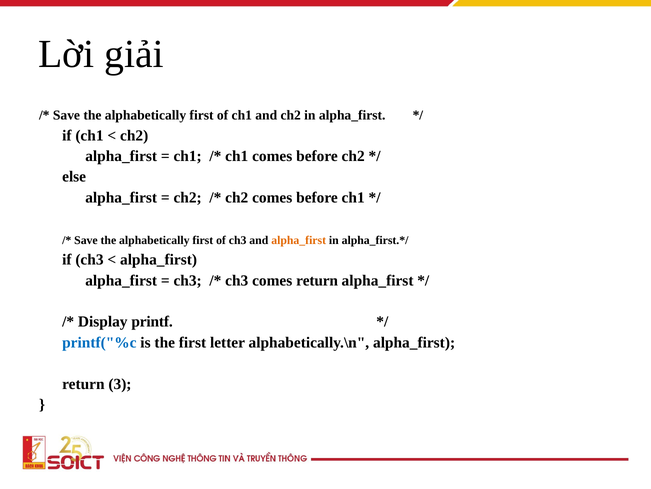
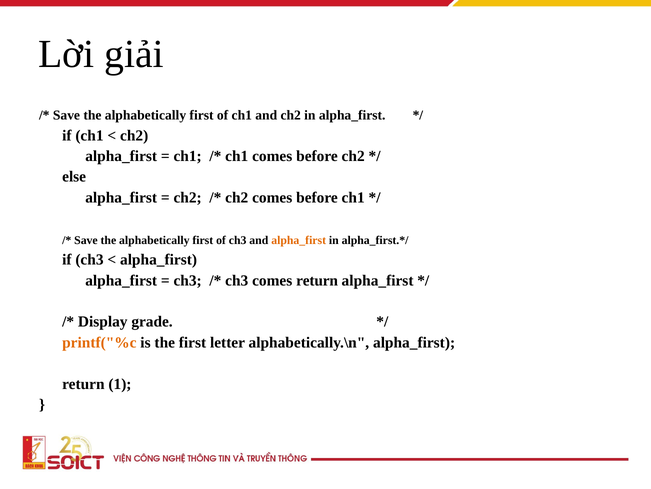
printf: printf -> grade (152, 321)
printf("%c colour: blue -> orange (99, 342)
3: 3 -> 1 (120, 383)
